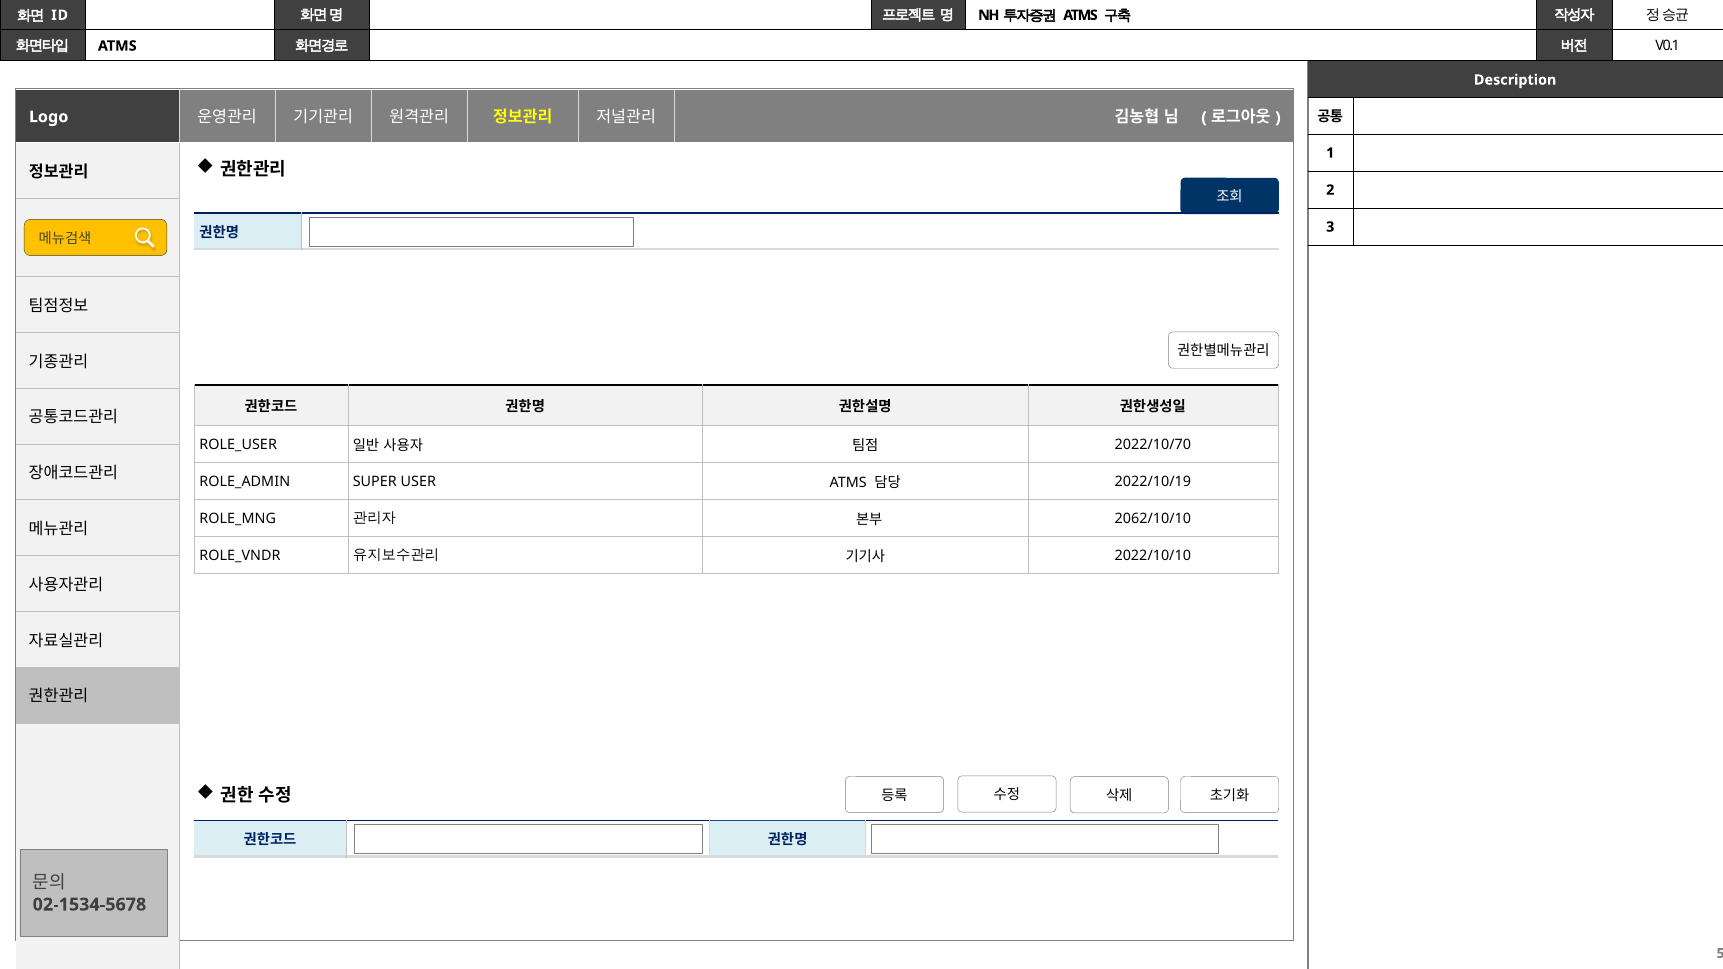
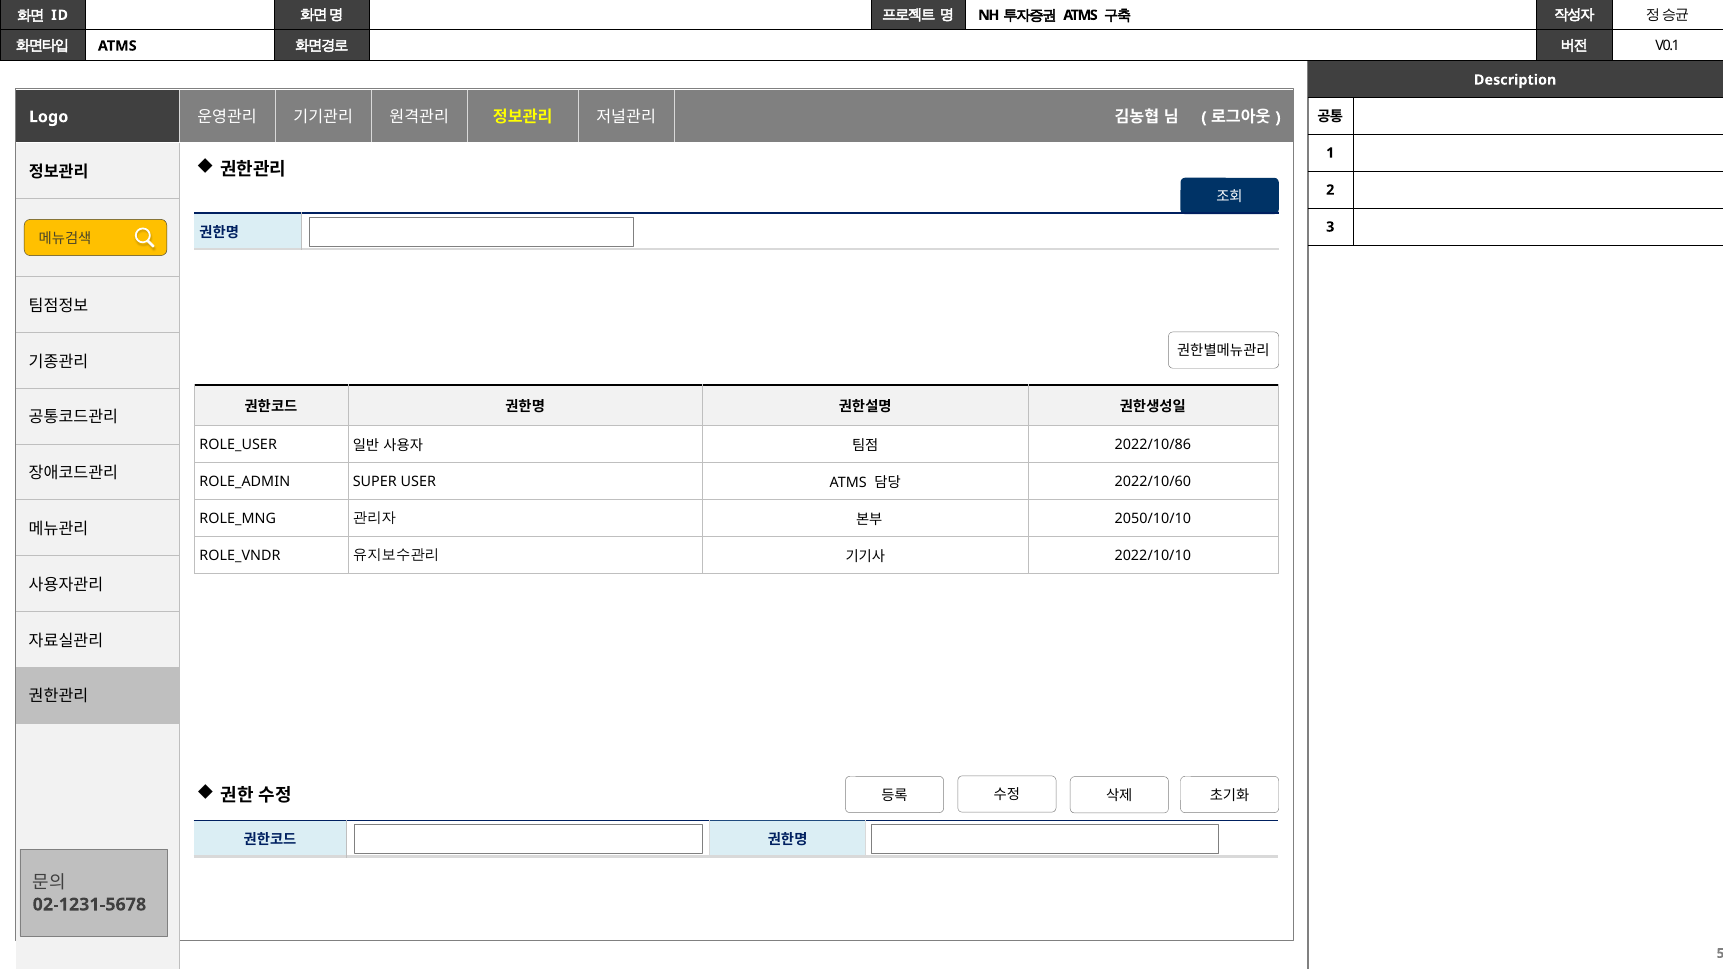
2022/10/70: 2022/10/70 -> 2022/10/86 (1153, 445)
2022/10/19: 2022/10/19 -> 2022/10/60 (1153, 482)
2062/10/10: 2062/10/10 -> 2050/10/10 (1153, 519)
02-1534-5678: 02-1534-5678 -> 02-1231-5678 (89, 905)
